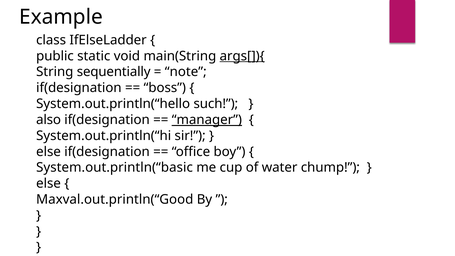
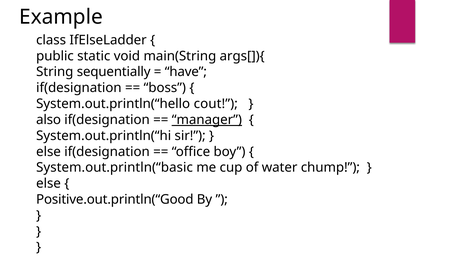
args[]){ underline: present -> none (242, 56)
note: note -> have (186, 72)
such: such -> cout (216, 104)
Maxval.out.println(“Good: Maxval.out.println(“Good -> Positive.out.println(“Good (115, 199)
